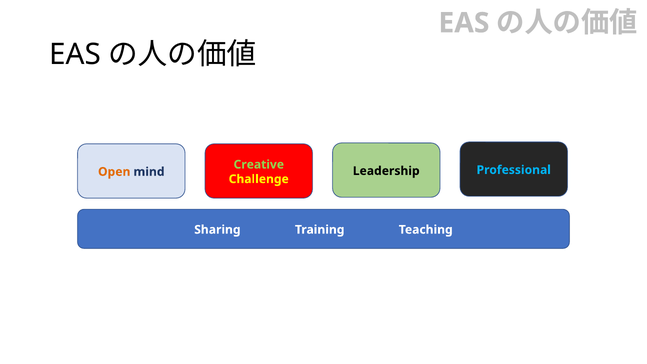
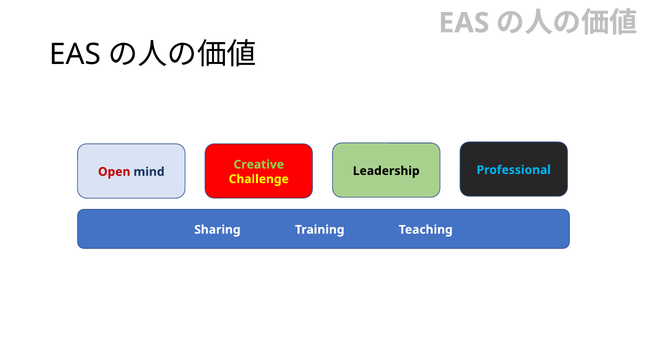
Open colour: orange -> red (114, 172)
